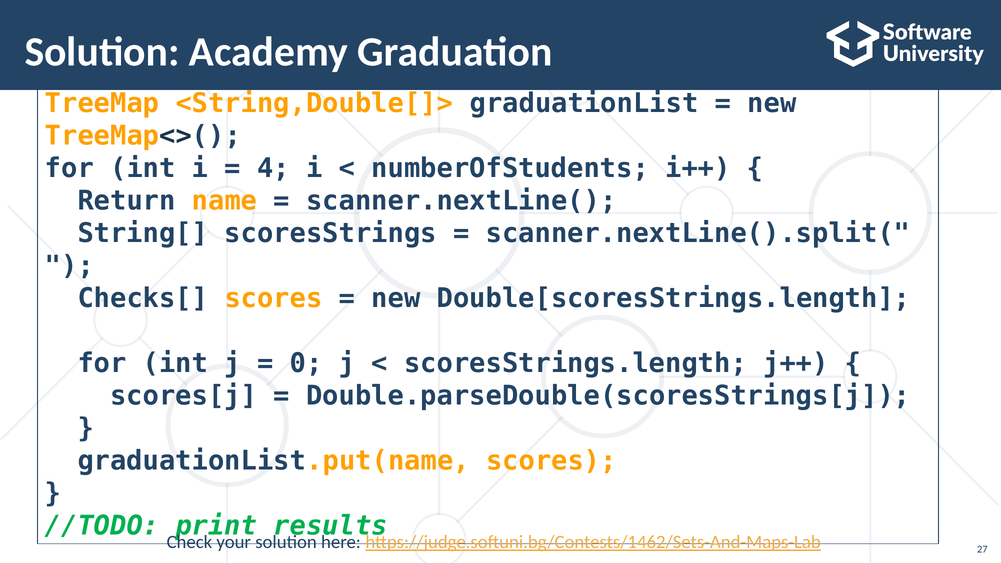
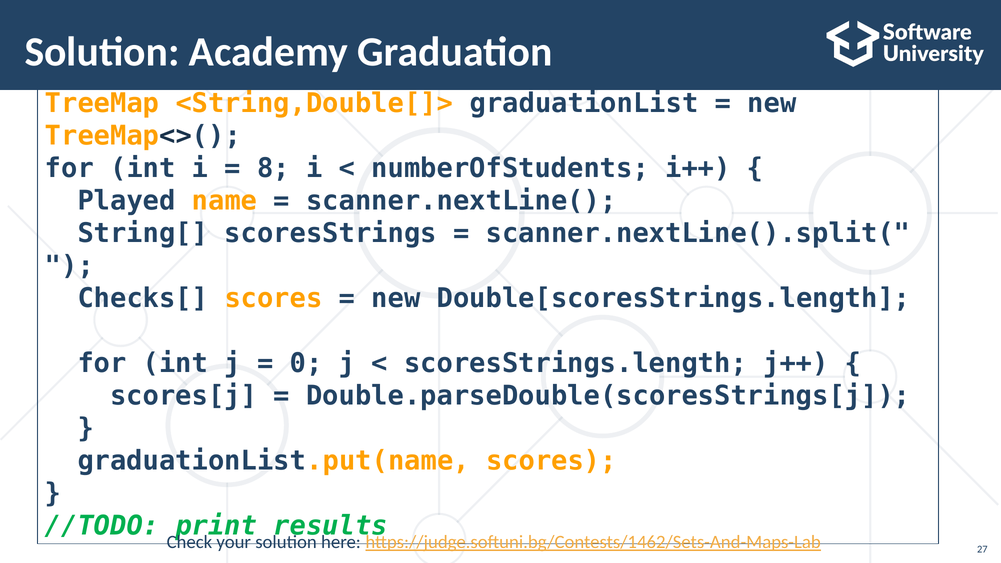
4: 4 -> 8 (273, 168)
Return: Return -> Played (127, 201)
